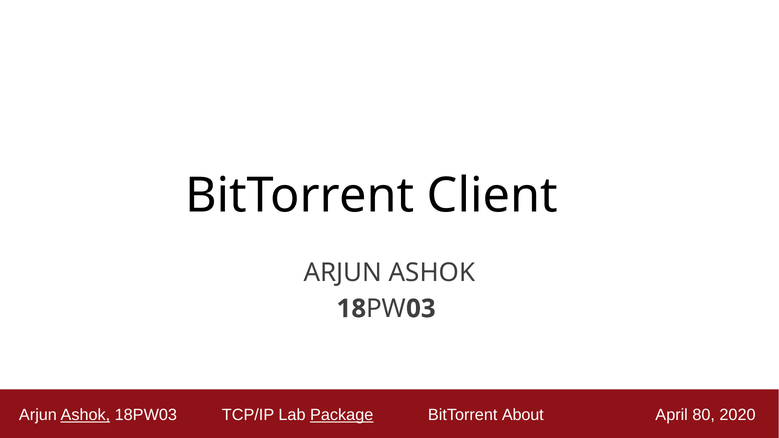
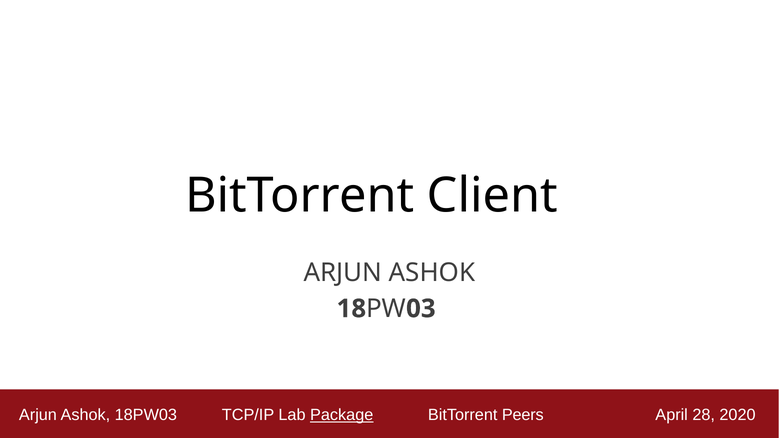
Ashok underline: present -> none (85, 415)
About: About -> Peers (523, 415)
80: 80 -> 28 (704, 415)
